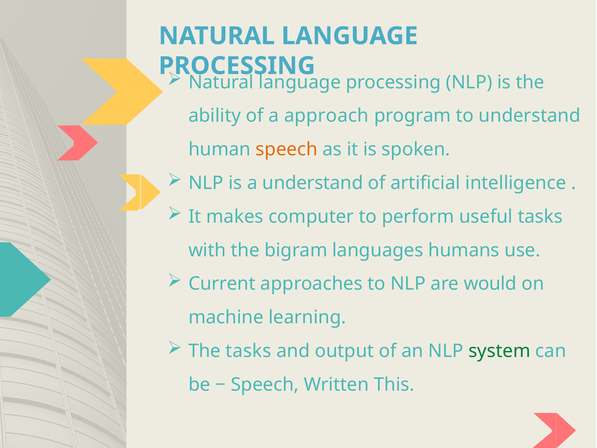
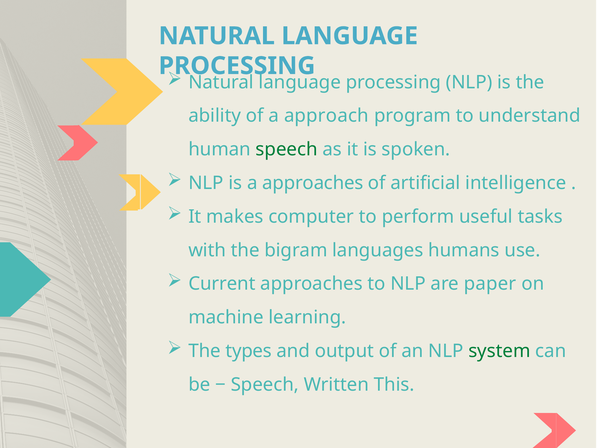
speech colour: orange -> green (287, 149)
a understand: understand -> approaches (313, 183)
would: would -> paper (490, 284)
The tasks: tasks -> types (249, 351)
